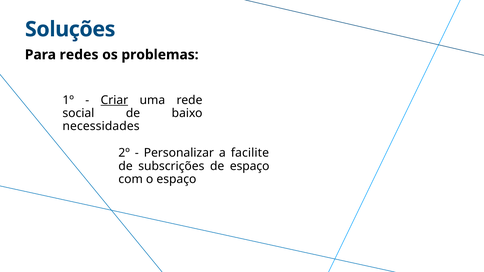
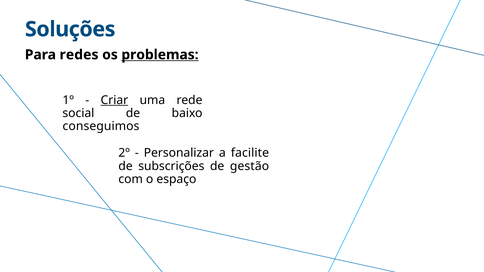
problemas underline: none -> present (160, 55)
necessidades: necessidades -> conseguimos (101, 126)
de espaço: espaço -> gestão (250, 166)
